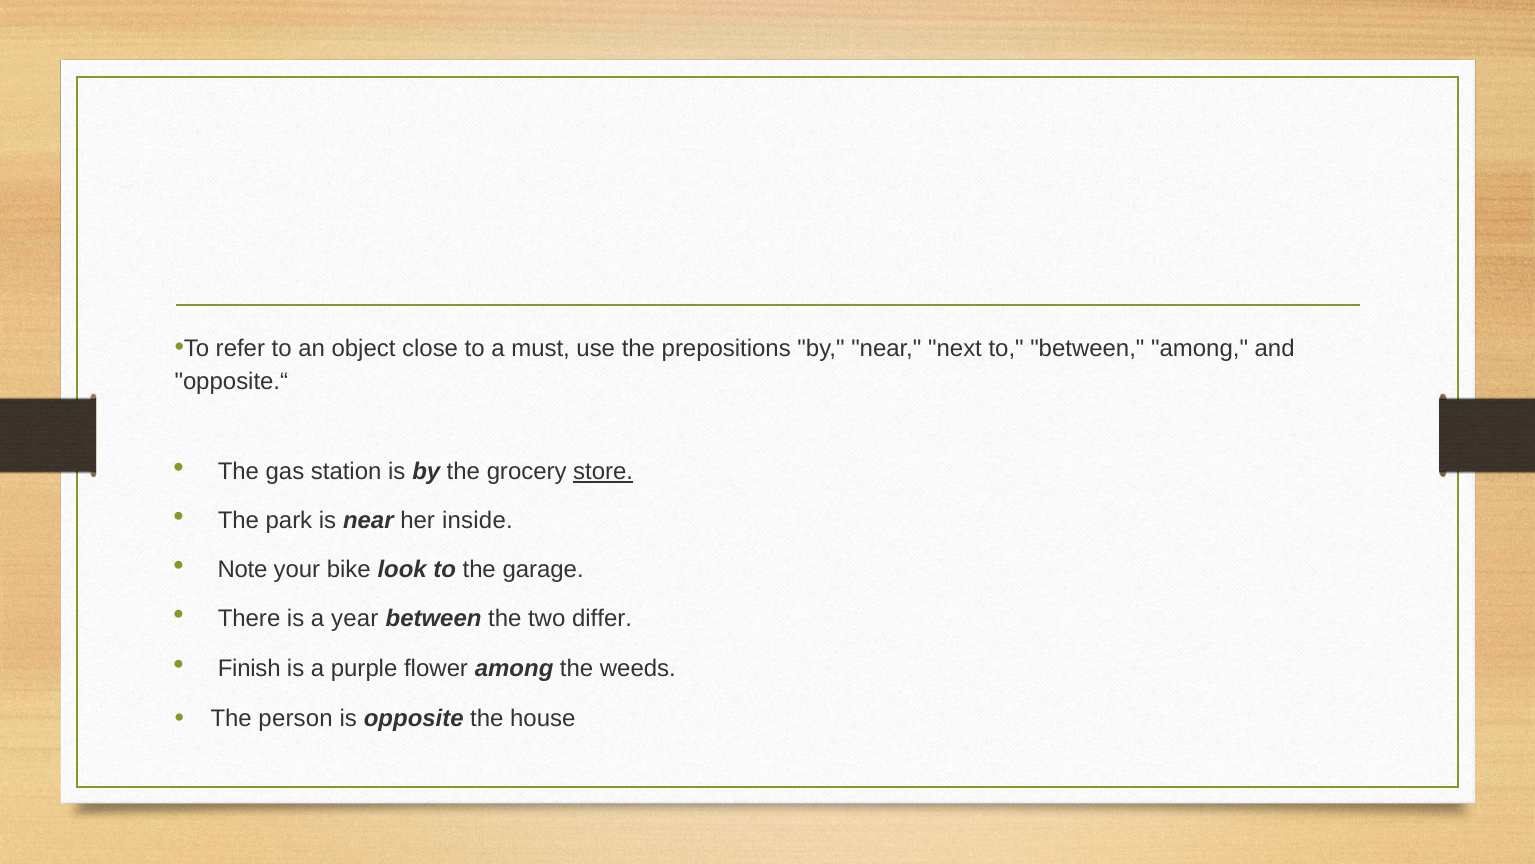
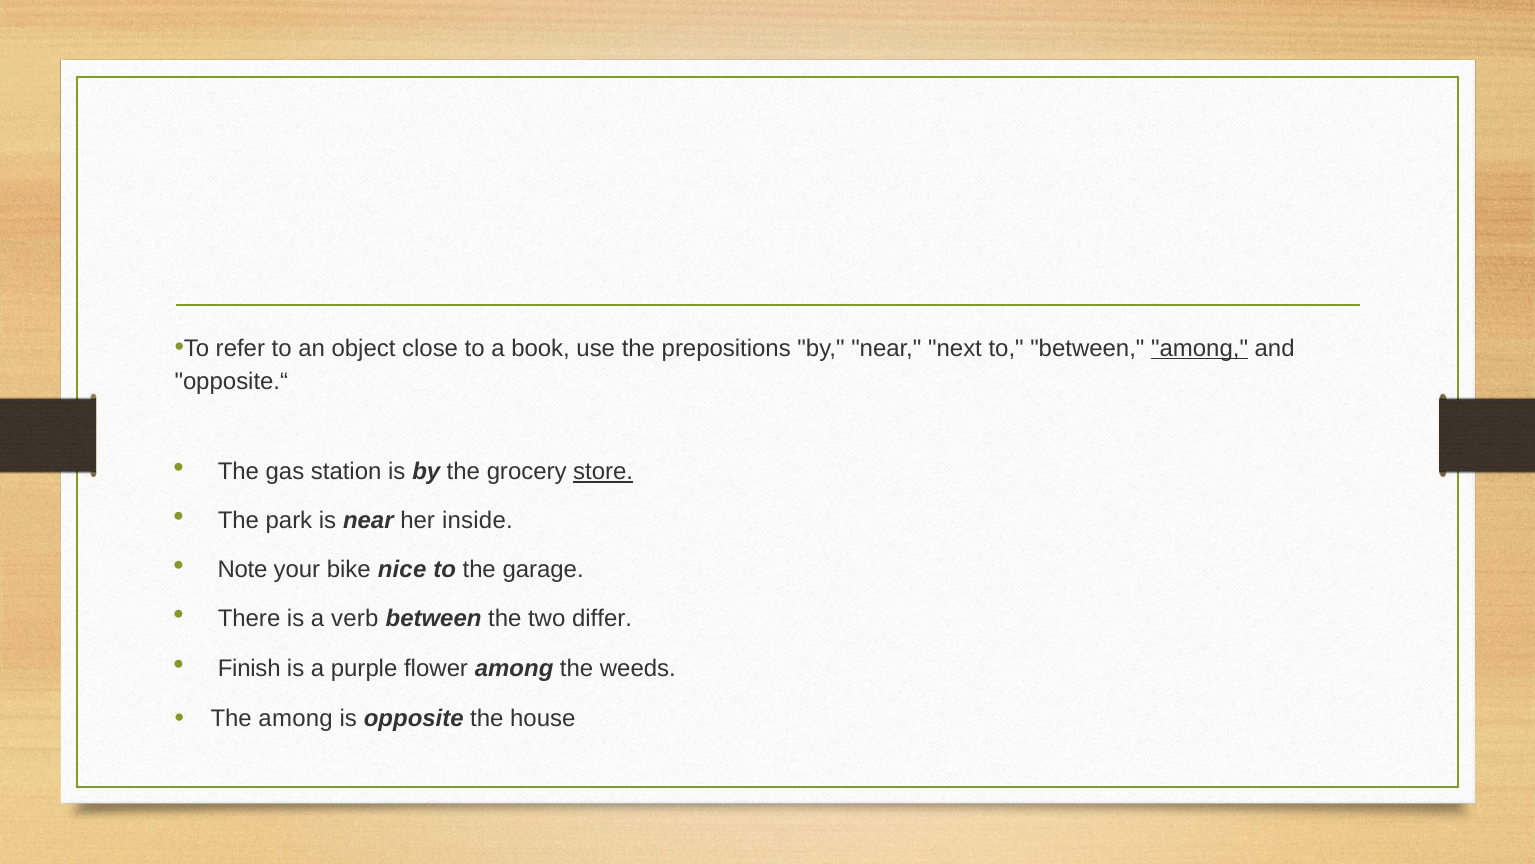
must: must -> book (541, 348)
among underline: none -> present (1200, 348)
look: look -> nice (402, 570)
year: year -> verb (355, 619)
The person: person -> among (296, 718)
